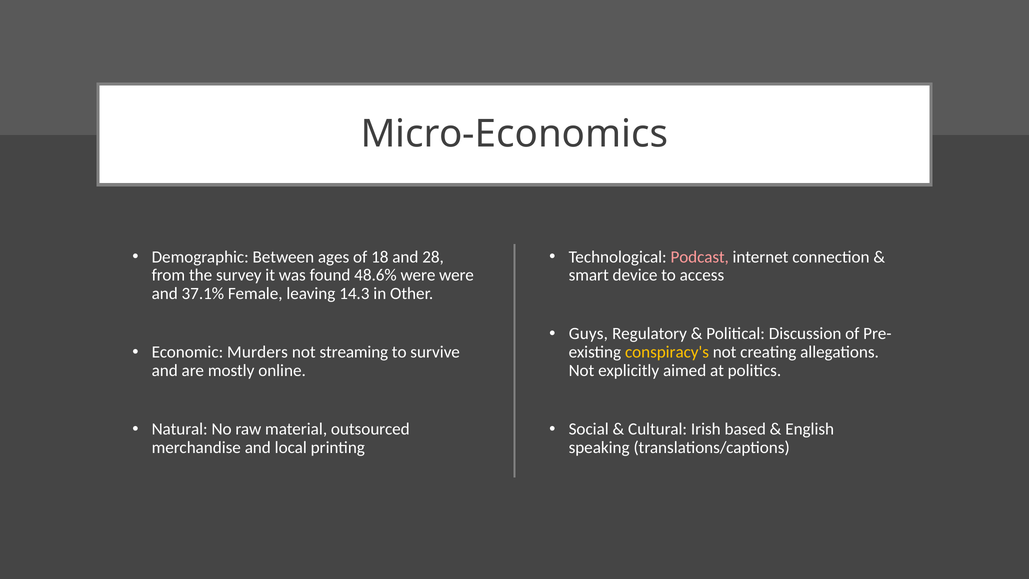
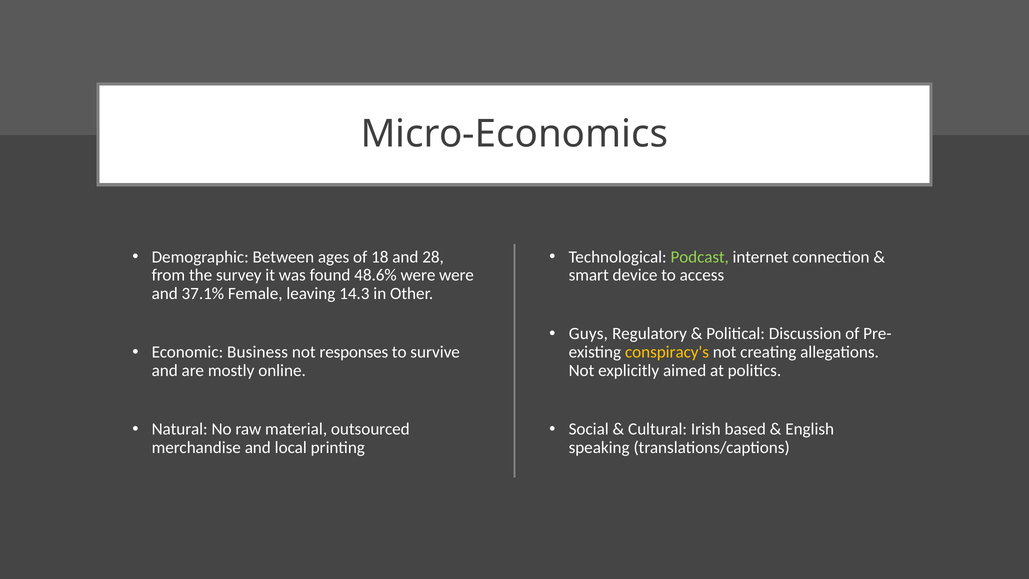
Podcast colour: pink -> light green (700, 257)
Murders: Murders -> Business (258, 352)
streaming: streaming -> responses (354, 352)
